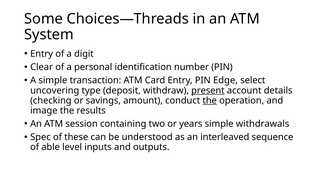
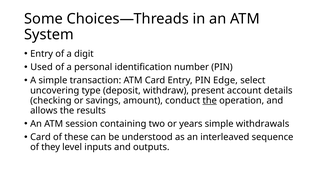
Clear: Clear -> Used (42, 67)
present underline: present -> none (208, 90)
image: image -> allows (44, 110)
Spec: Spec -> Card (40, 137)
able: able -> they (51, 147)
